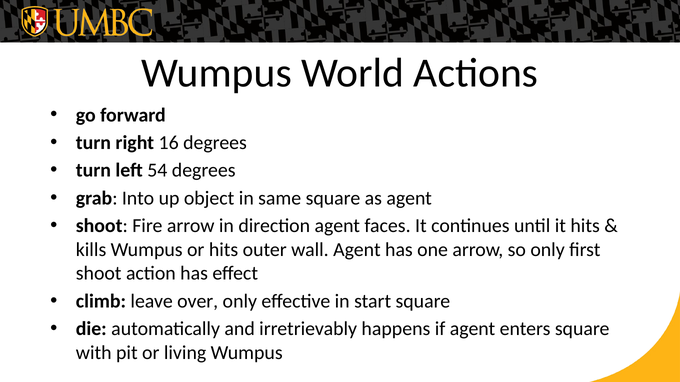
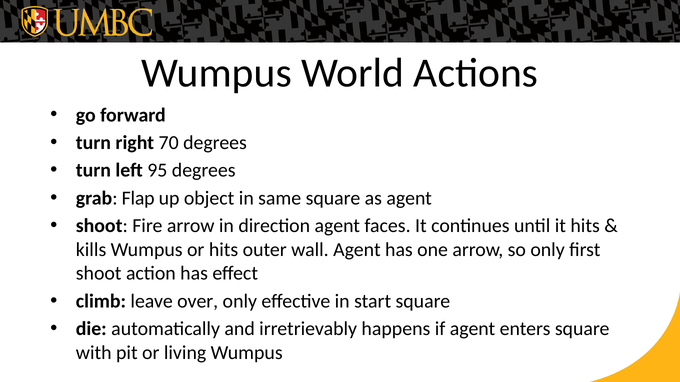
16: 16 -> 70 (169, 143)
54: 54 -> 95 (157, 171)
Into: Into -> Flap (138, 198)
